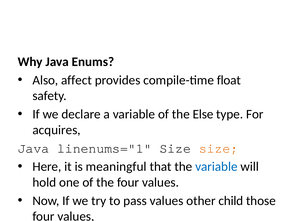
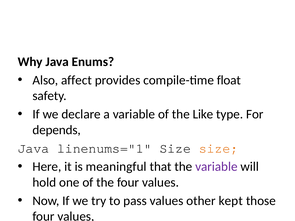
Else: Else -> Like (203, 114)
acquires: acquires -> depends (57, 130)
variable colour: blue -> purple (216, 167)
child: child -> kept (231, 201)
